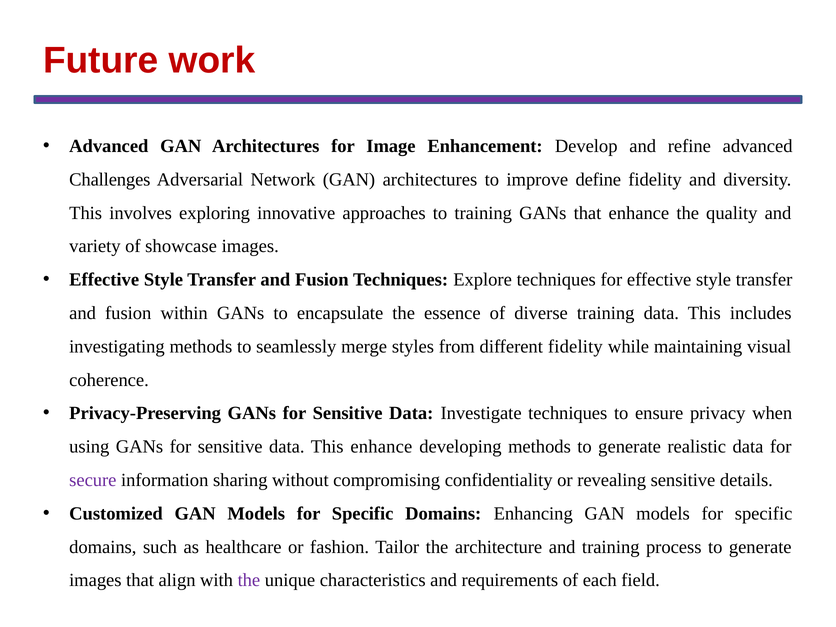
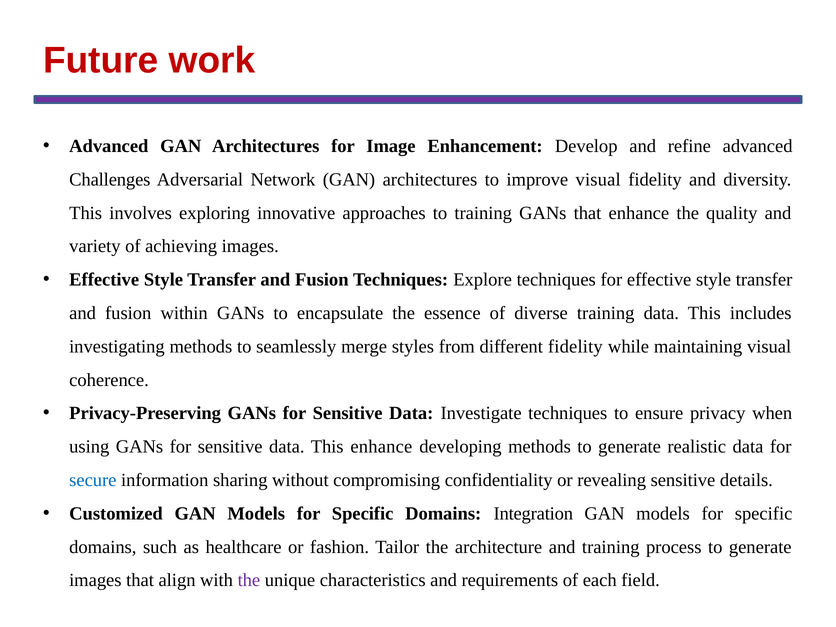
improve define: define -> visual (598, 179)
showcase: showcase -> achieving (181, 246)
secure colour: purple -> blue (93, 480)
Enhancing: Enhancing -> Integration (533, 514)
